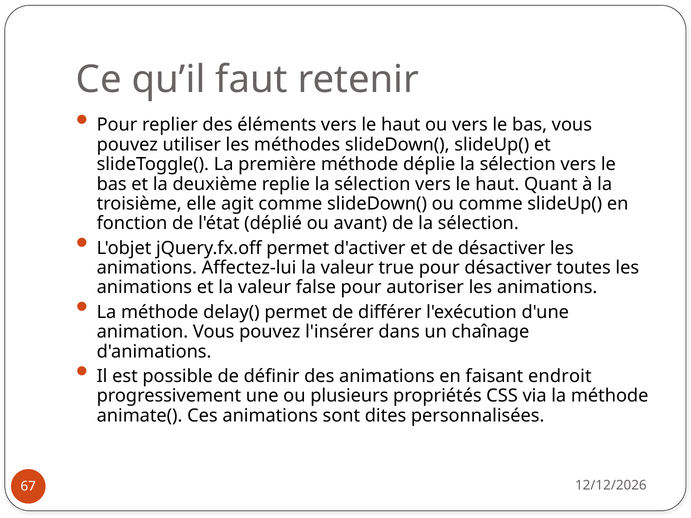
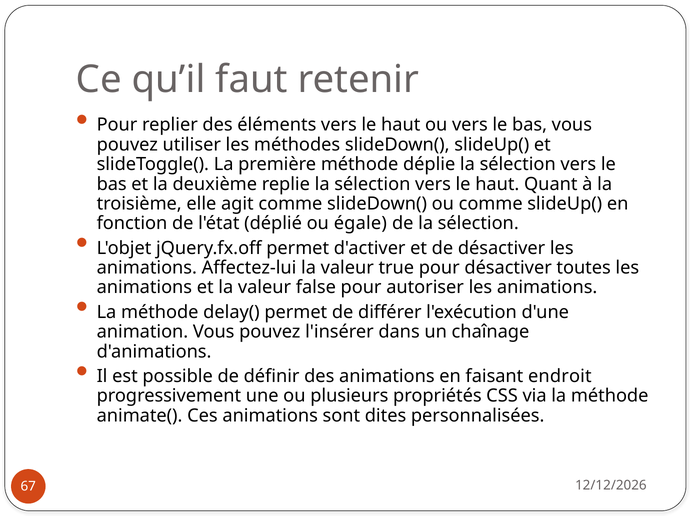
avant: avant -> égale (360, 224)
